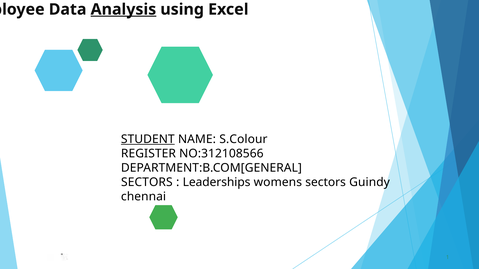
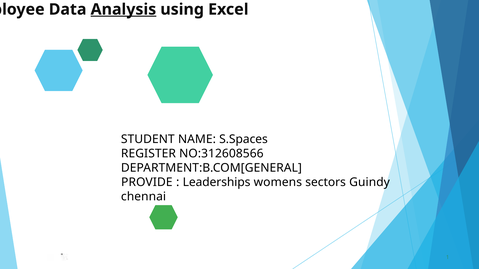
STUDENT underline: present -> none (148, 139)
S.Colour: S.Colour -> S.Spaces (244, 139)
NO:312108566: NO:312108566 -> NO:312608566 (221, 154)
SECTORS: SECTORS -> PROVIDE (147, 183)
